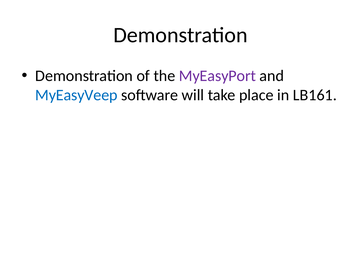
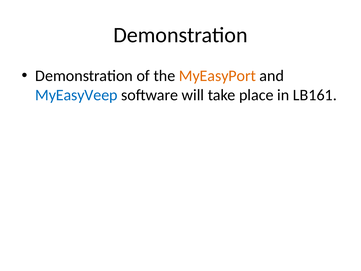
MyEasyPort colour: purple -> orange (217, 76)
